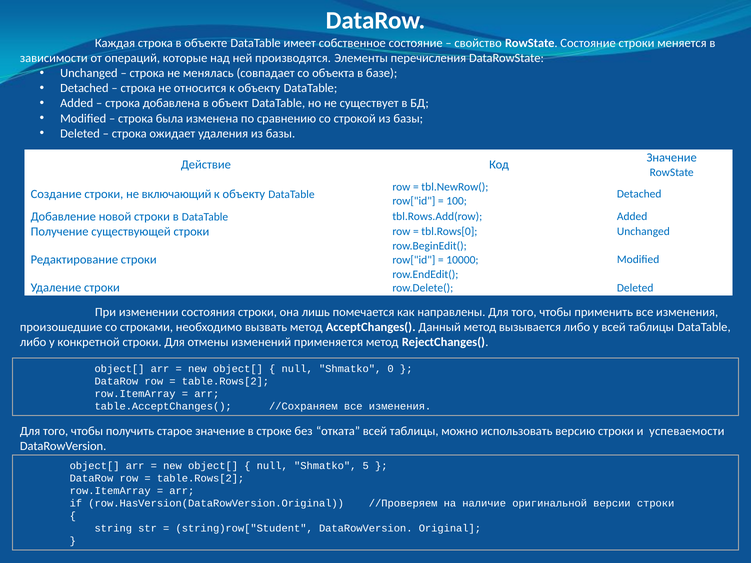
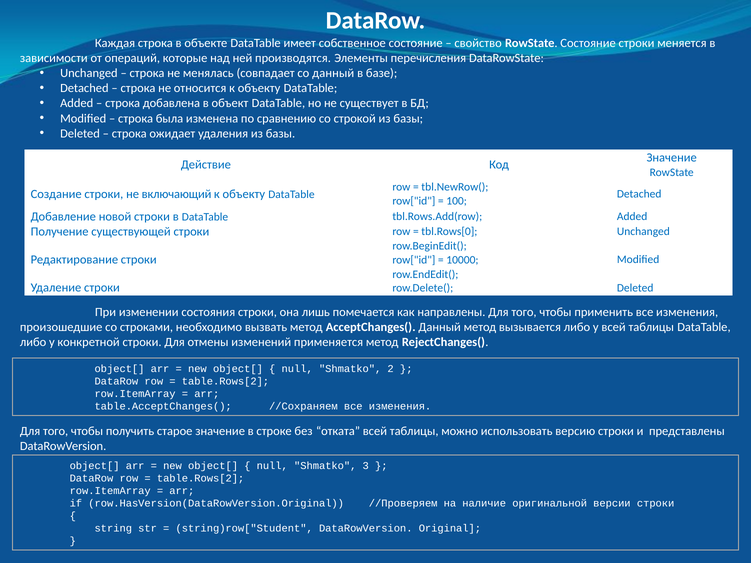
со объекта: объекта -> данный (333, 73)
0: 0 -> 2 (391, 369)
успеваемости: успеваемости -> представлены (687, 431)
5: 5 -> 3 (366, 466)
